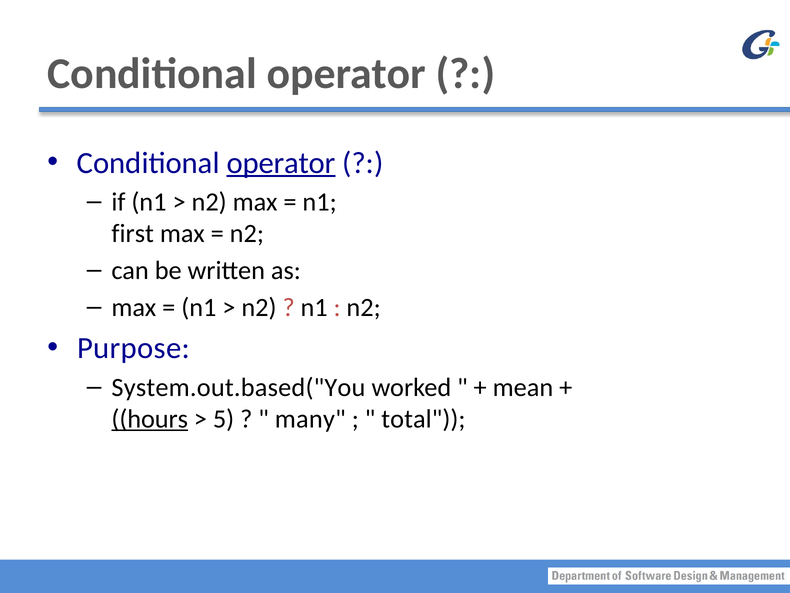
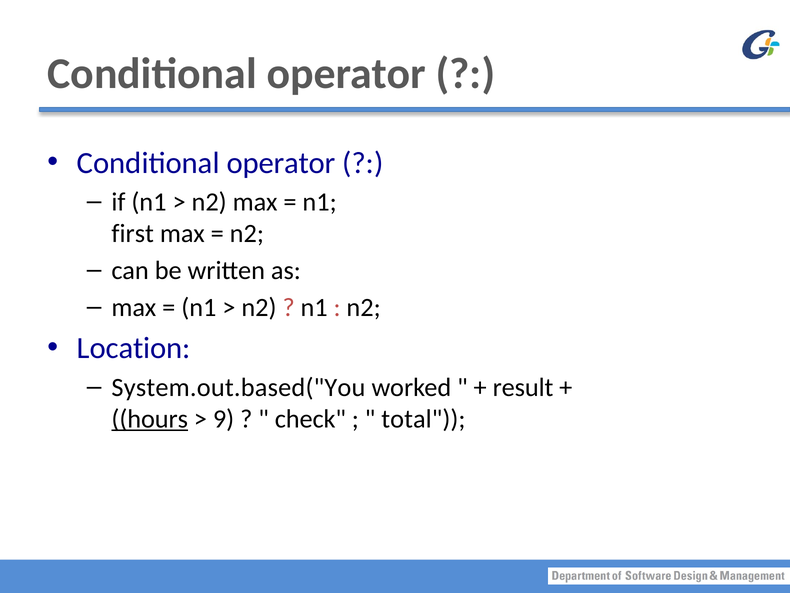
operator underline: present -> none (281, 163)
Purpose: Purpose -> Location (134, 348)
mean: mean -> result (523, 387)
5: 5 -> 9 (224, 419)
many: many -> check (310, 419)
